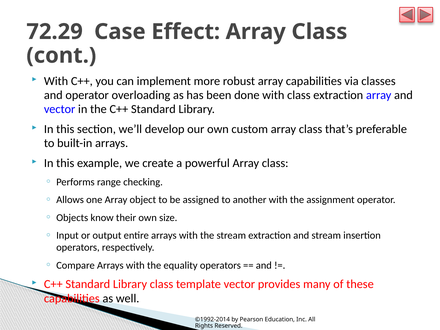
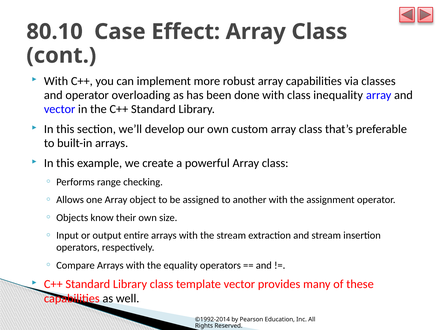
72.29: 72.29 -> 80.10 (55, 32)
class extraction: extraction -> inequality (338, 95)
